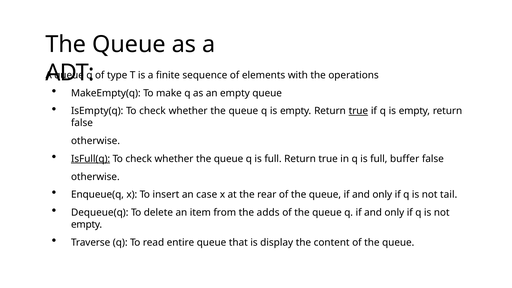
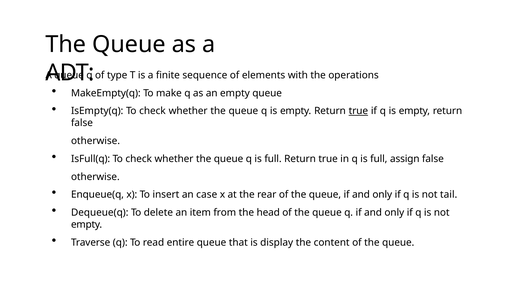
IsFull(q underline: present -> none (91, 159)
buffer: buffer -> assign (405, 159)
adds: adds -> head (268, 213)
